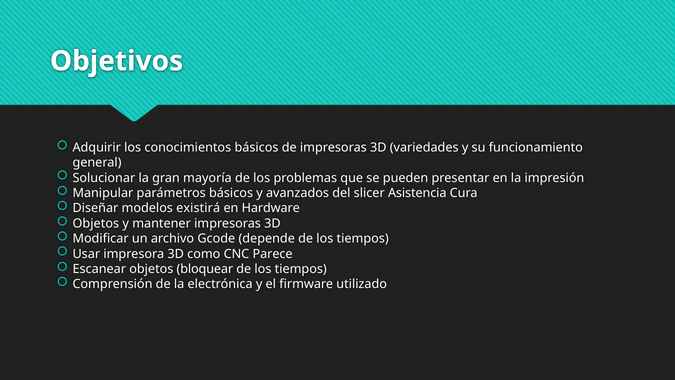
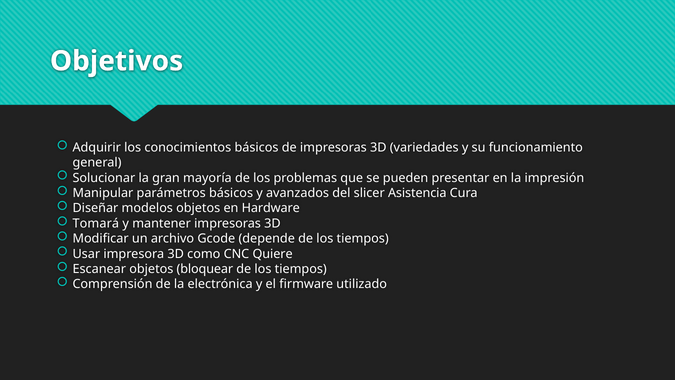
modelos existirá: existirá -> objetos (198, 208)
Objetos: Objetos -> Tomará (96, 223)
Parece: Parece -> Quiere (273, 254)
